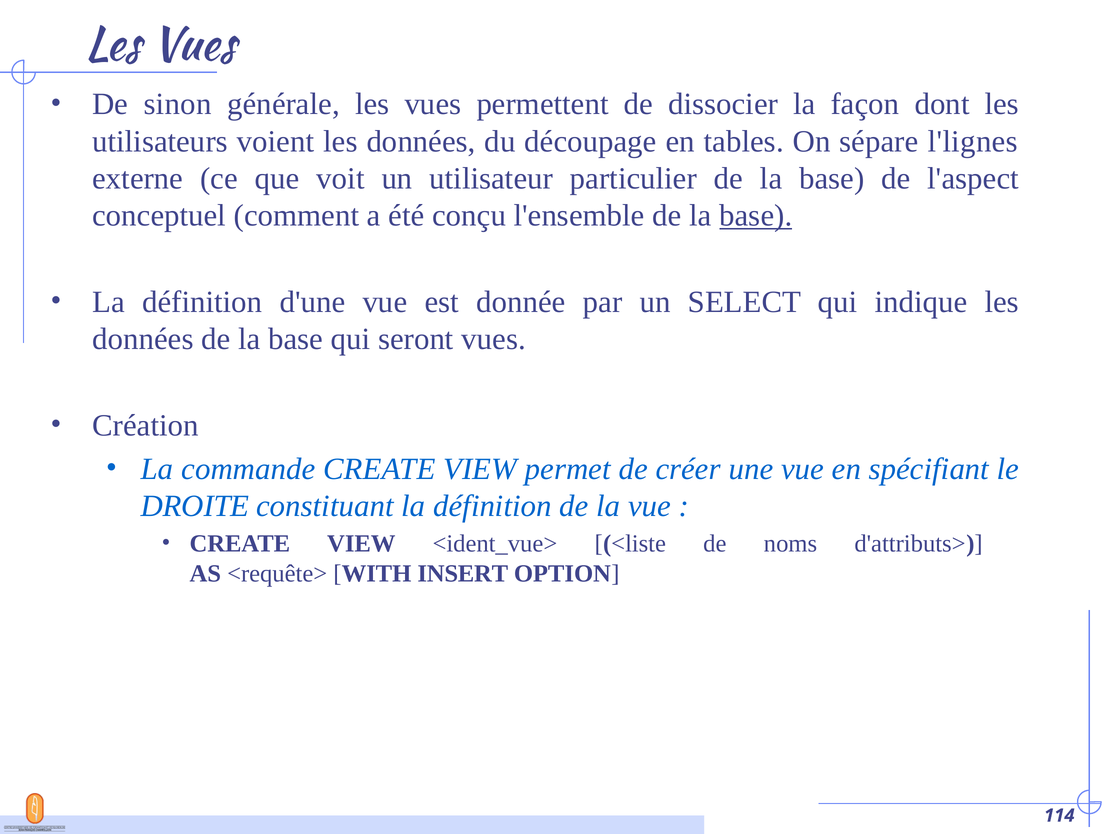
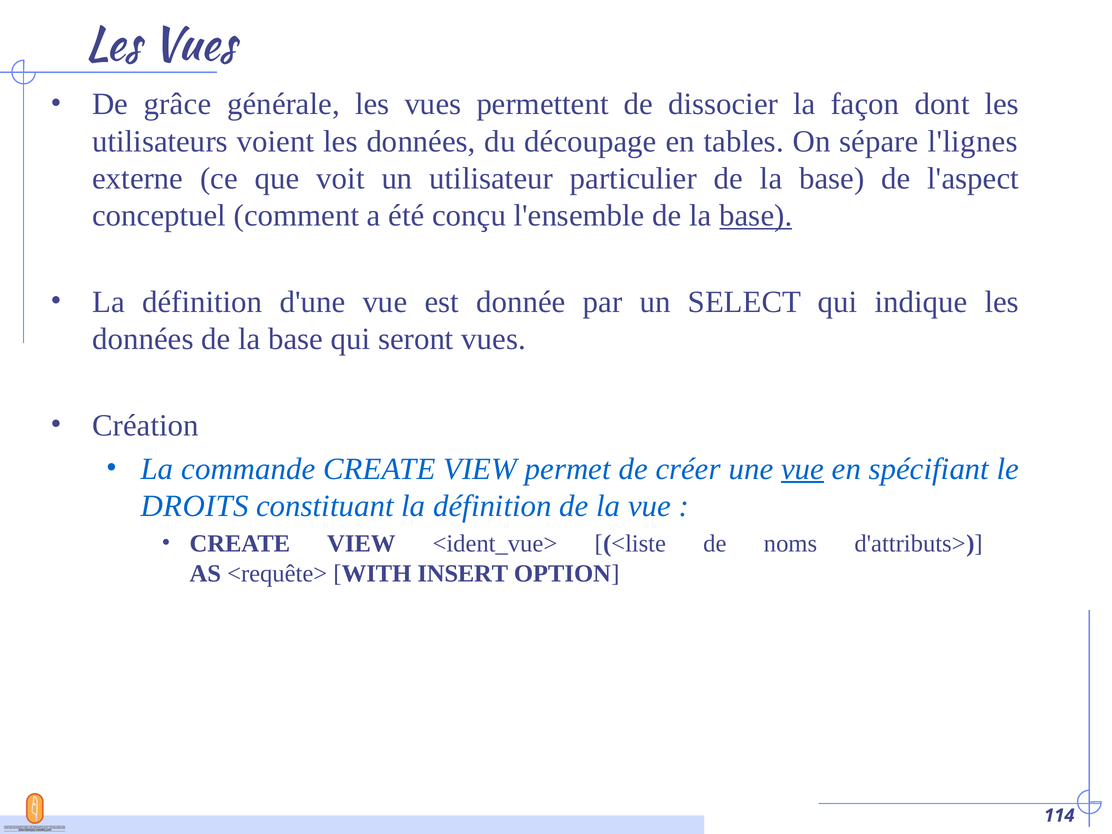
sinon: sinon -> grâce (178, 104)
vue underline: none -> present (803, 469)
DROITE: DROITE -> DROITS (195, 506)
